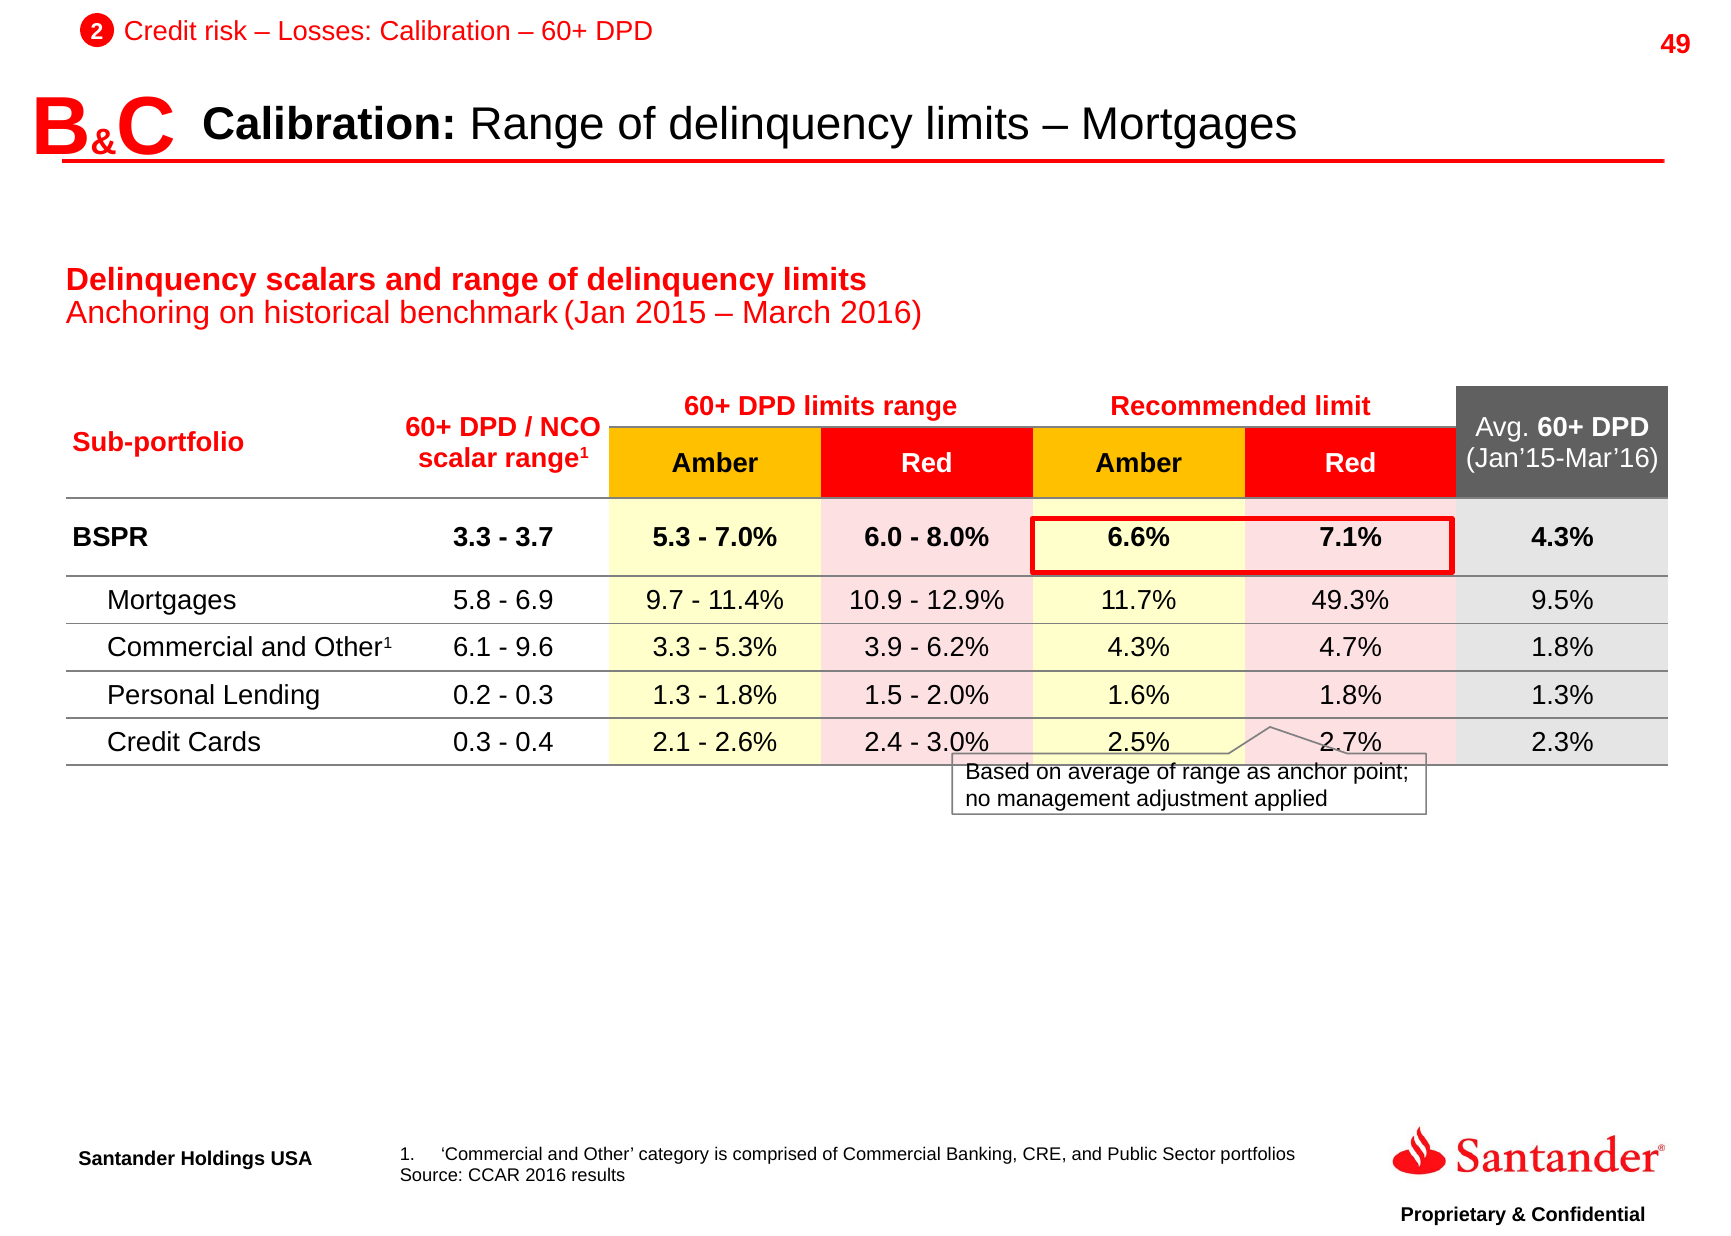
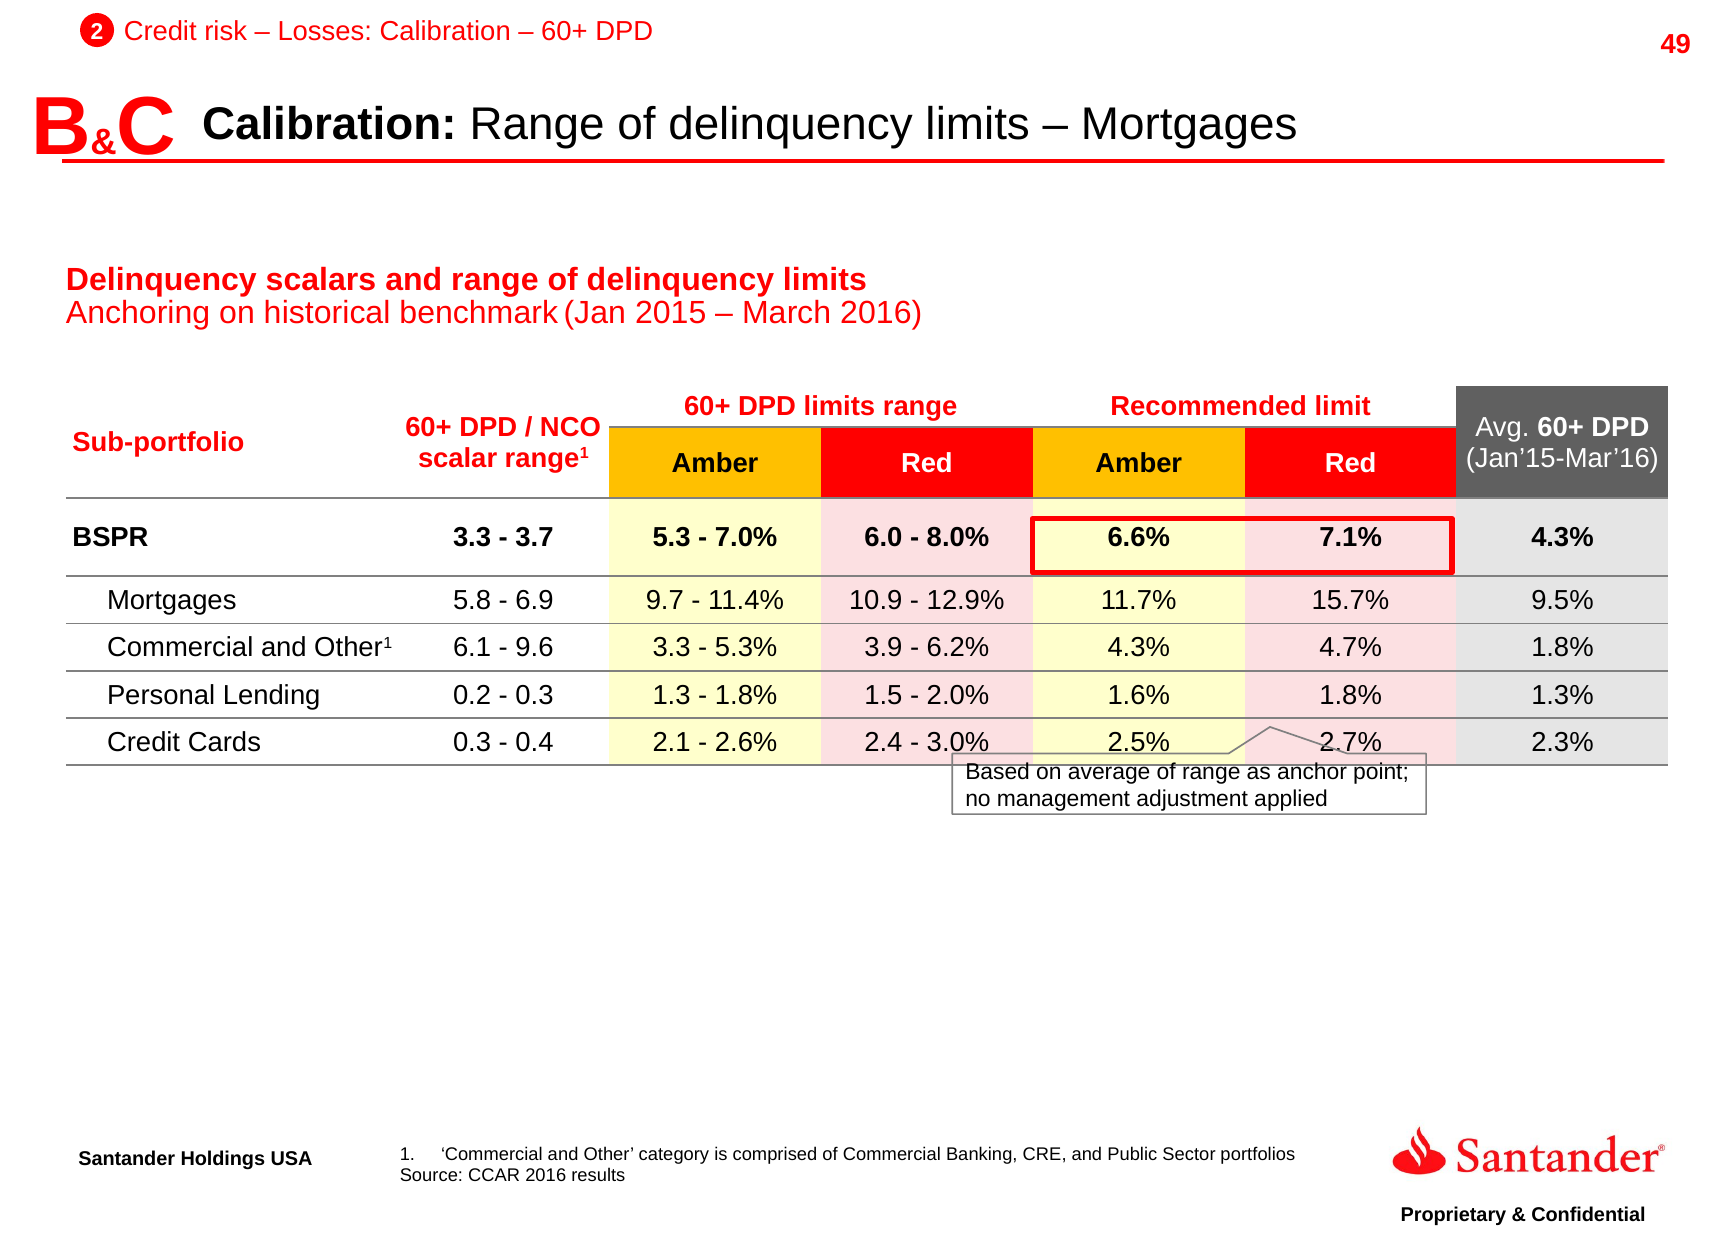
49.3%: 49.3% -> 15.7% (1351, 600)
